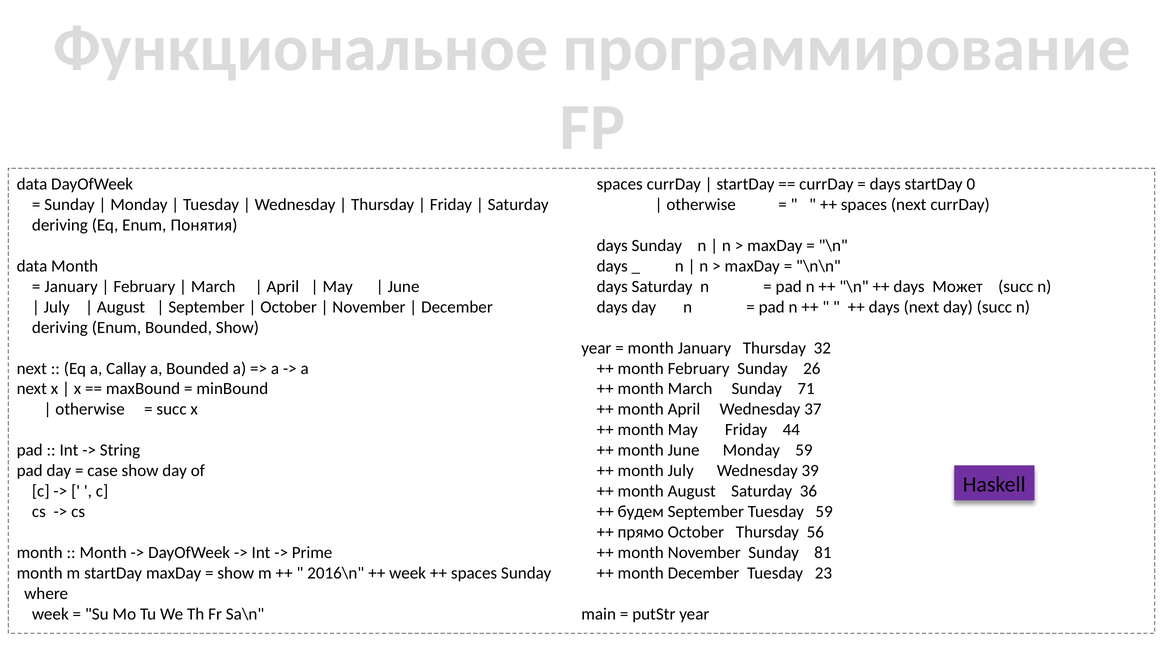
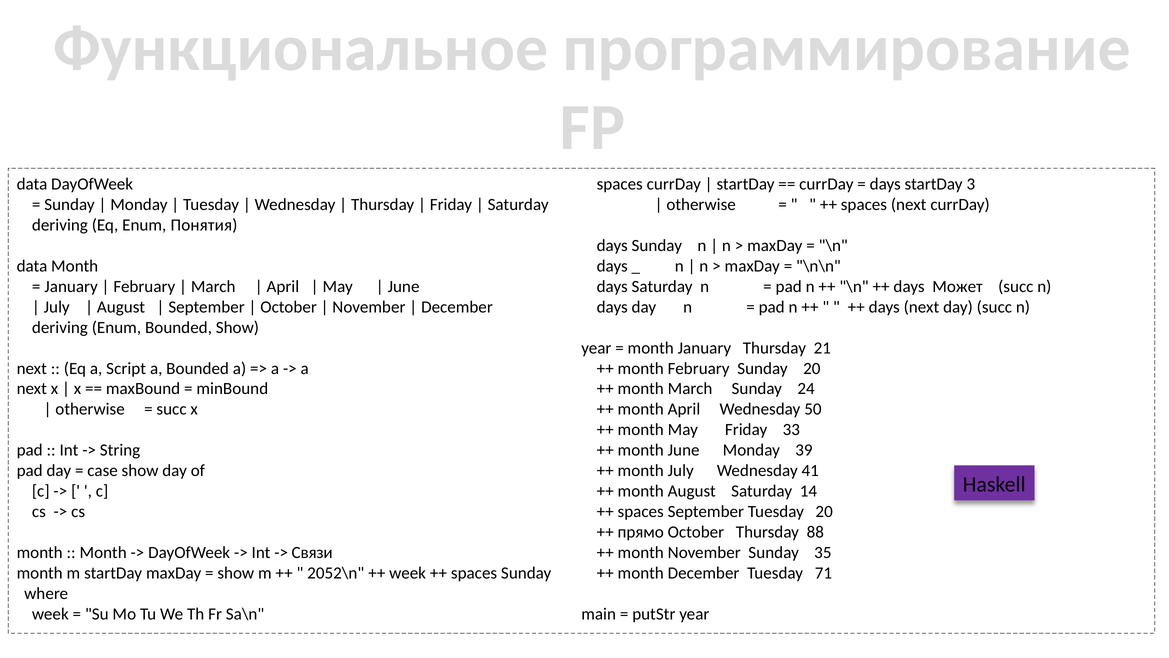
0: 0 -> 3 (971, 184)
32: 32 -> 21 (822, 348)
Callay: Callay -> Script (126, 368)
Sunday 26: 26 -> 20 (812, 368)
71: 71 -> 24 (806, 389)
37: 37 -> 50 (813, 409)
44: 44 -> 33 (791, 430)
Monday 59: 59 -> 39 (804, 450)
39: 39 -> 41 (810, 470)
36: 36 -> 14 (808, 491)
будем: будем -> spaces (641, 511)
Tuesday 59: 59 -> 20 (824, 511)
56: 56 -> 88 (815, 532)
Prime: Prime -> Связи (312, 552)
81: 81 -> 35 (823, 552)
2016\n: 2016\n -> 2052\n (336, 573)
23: 23 -> 71 (823, 573)
